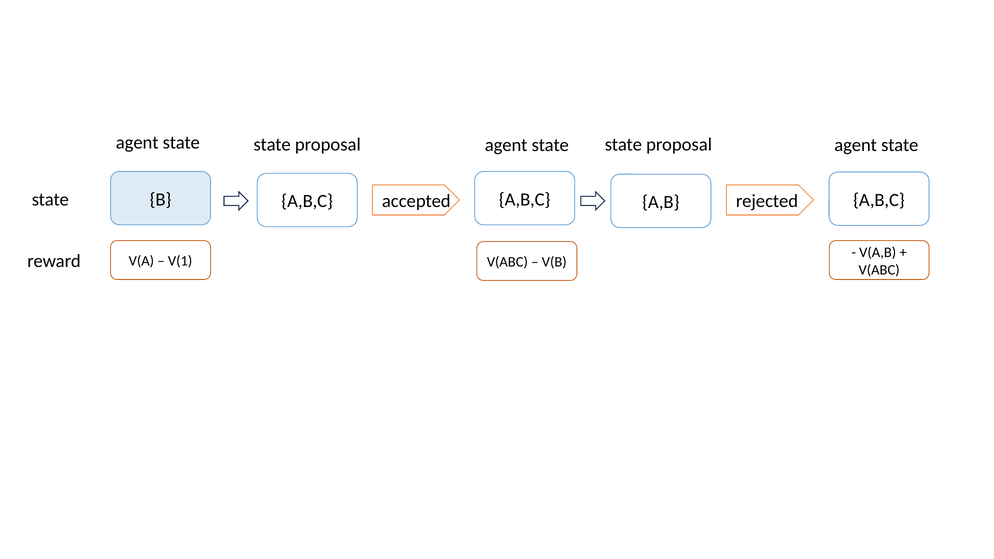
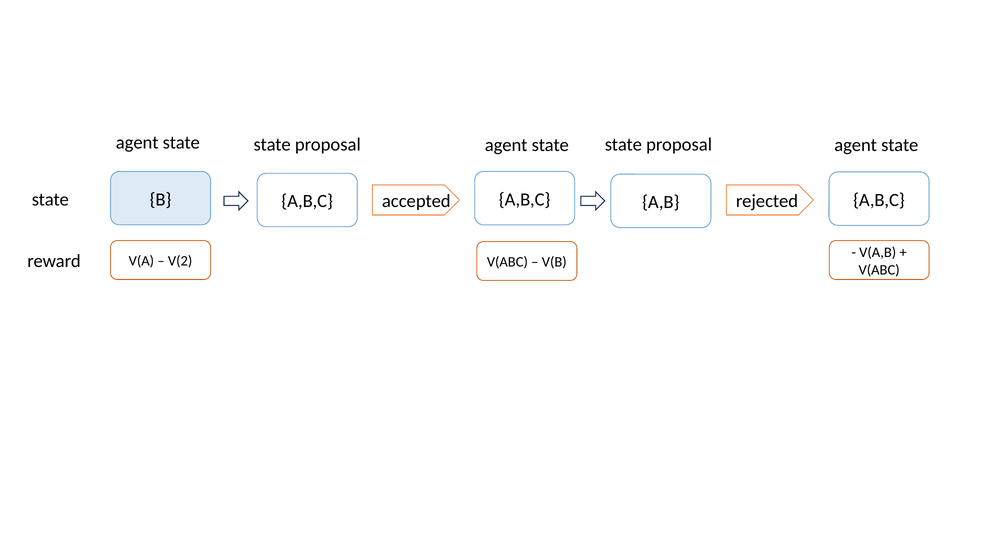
V(1: V(1 -> V(2 (180, 261)
